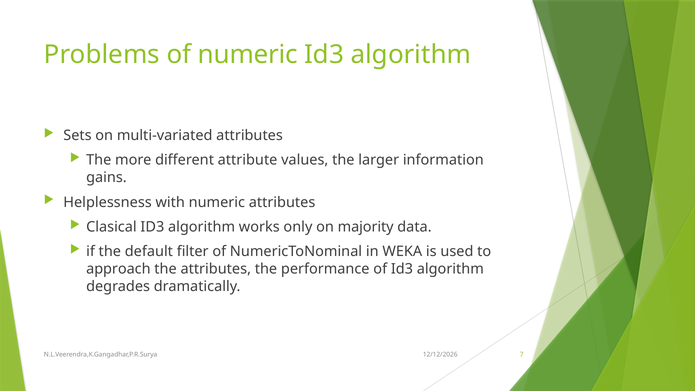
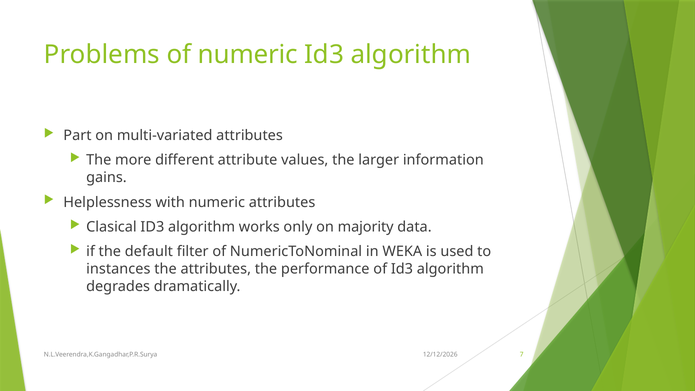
Sets: Sets -> Part (77, 136)
approach: approach -> instances (118, 269)
